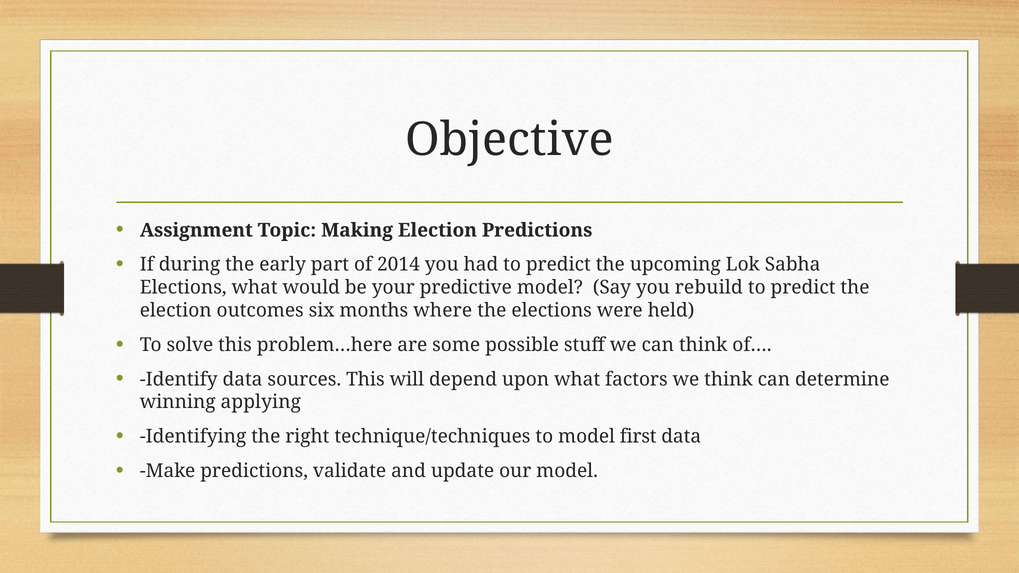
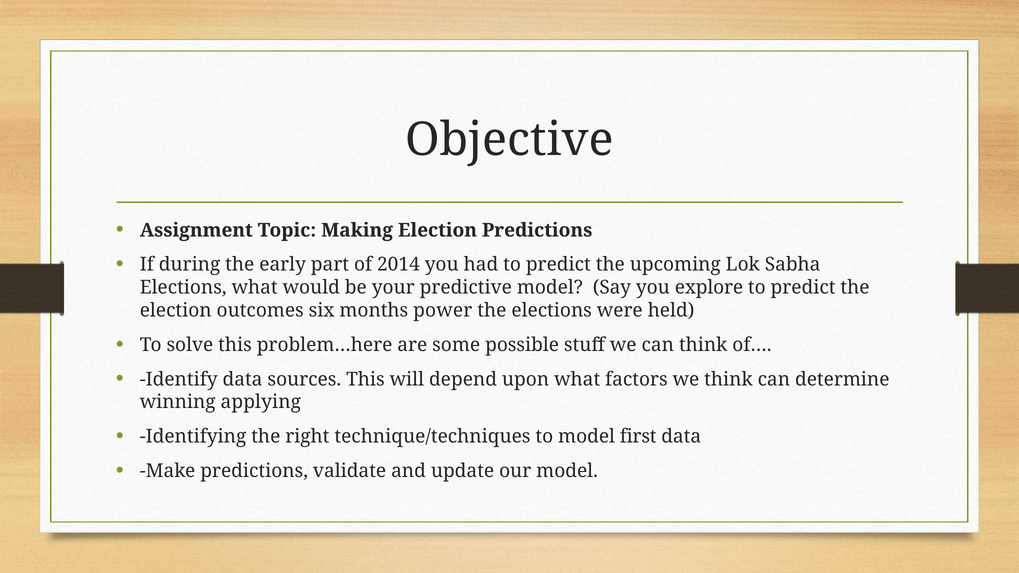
rebuild: rebuild -> explore (709, 288)
where: where -> power (443, 311)
